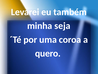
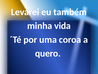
seja: seja -> vida (62, 26)
